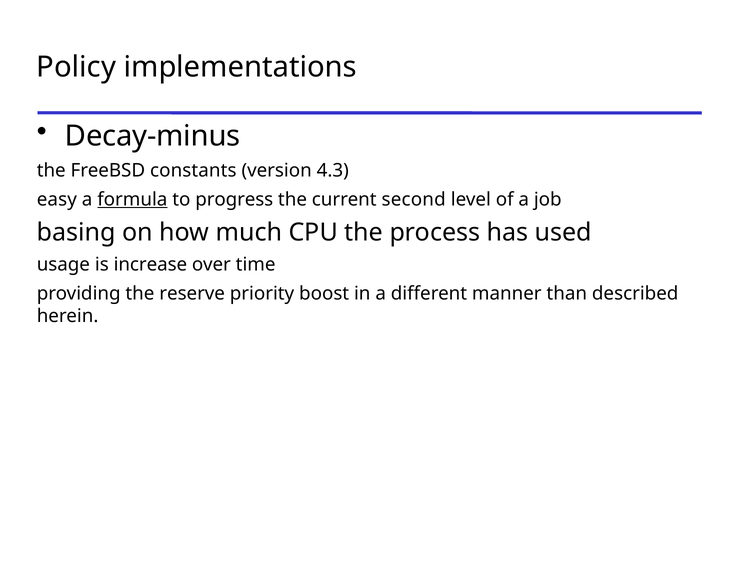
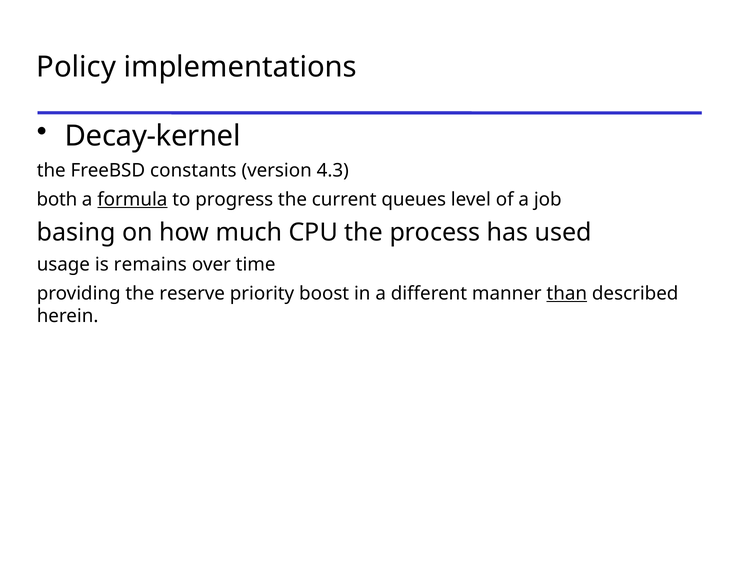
Decay-minus: Decay-minus -> Decay-kernel (153, 136)
easy: easy -> both (57, 199)
second: second -> queues (414, 199)
increase: increase -> remains (150, 265)
than underline: none -> present (567, 293)
